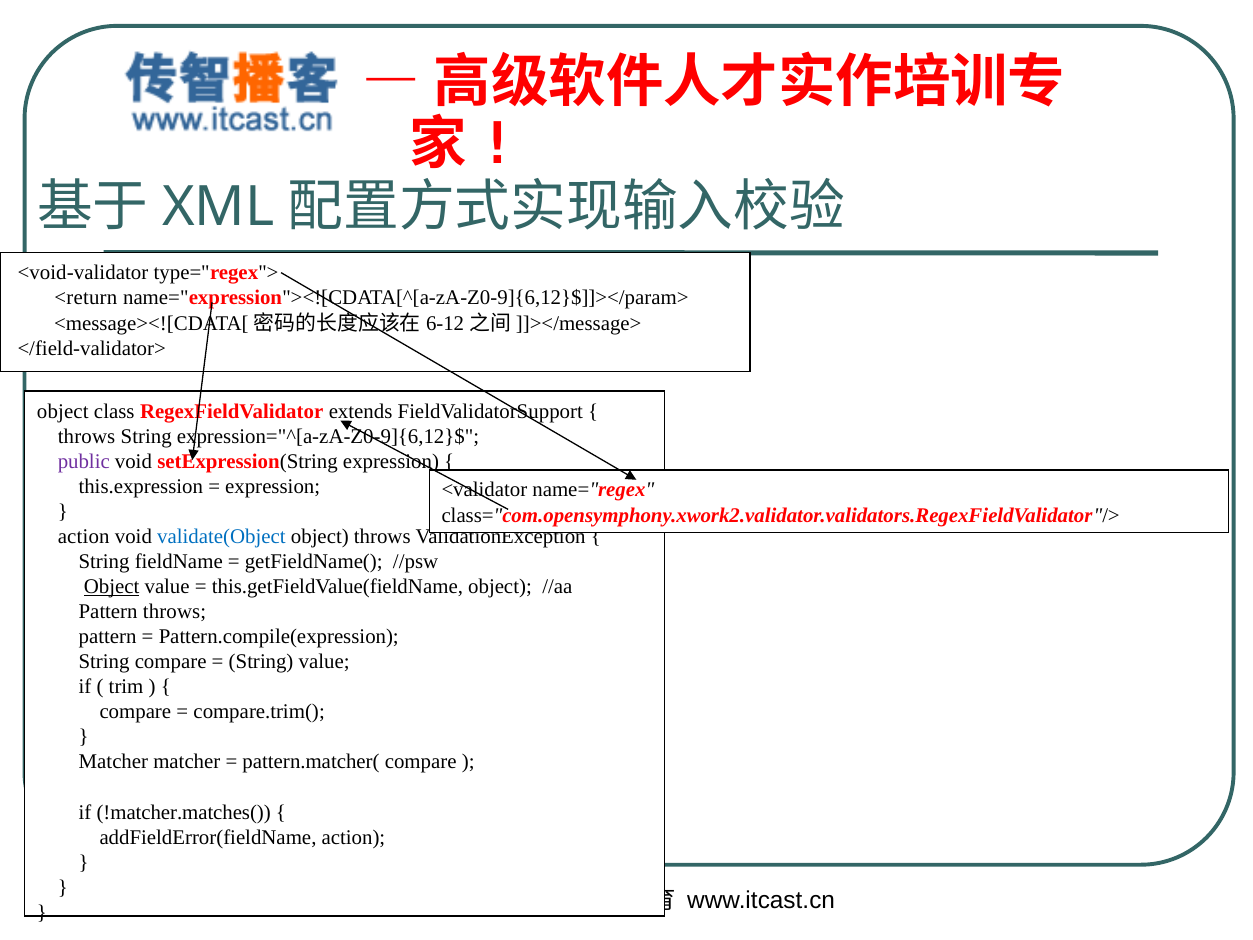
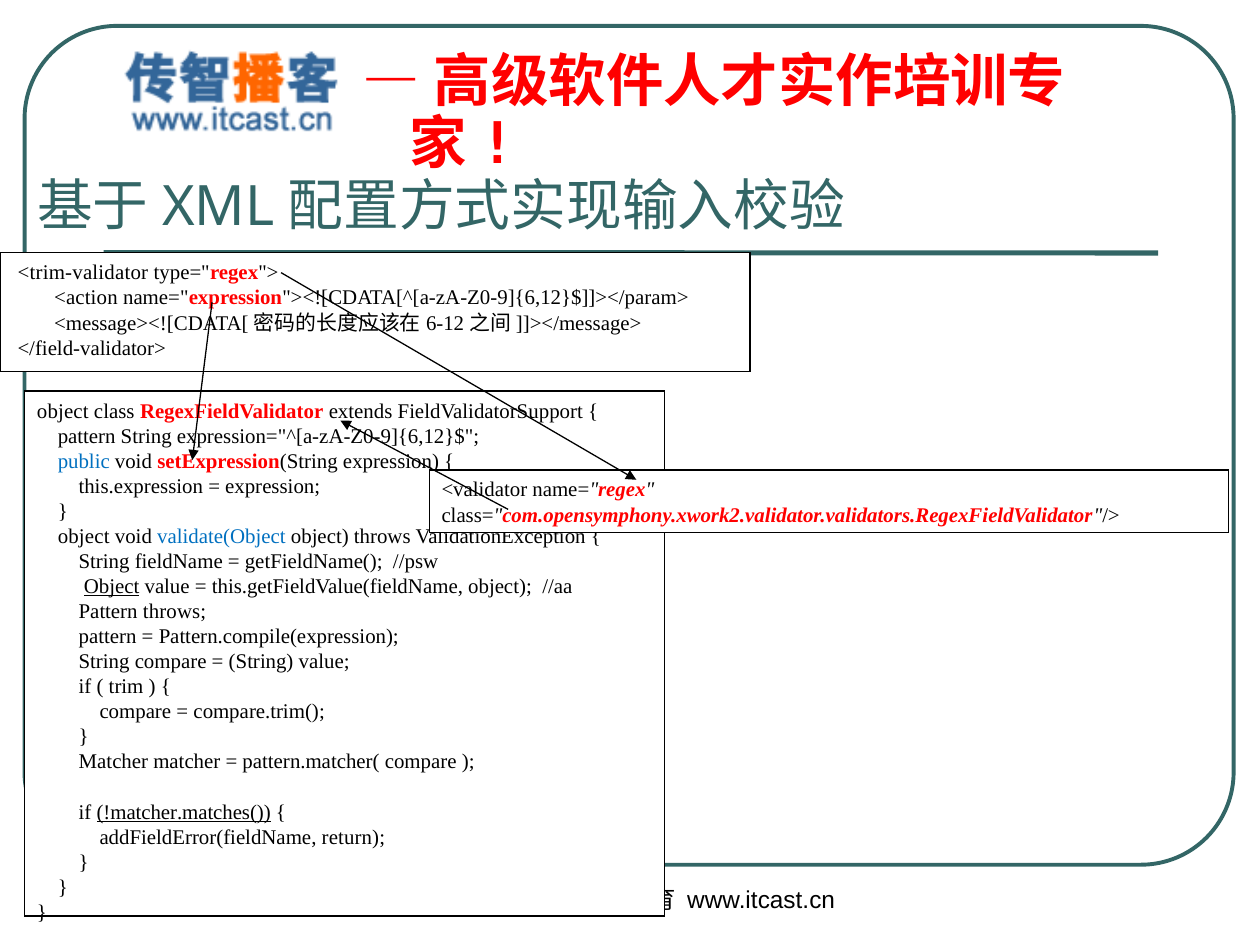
<void-validator: <void-validator -> <trim-validator (83, 273)
<return: <return -> <action (86, 298)
throws: throws -> pattern (87, 436)
public colour: purple -> blue (84, 461)
action: action -> object (84, 536)
!matcher.matches( underline: none -> present (184, 812)
addFieldError(fieldName action: action -> return (353, 837)
